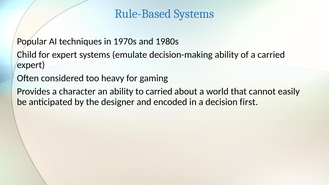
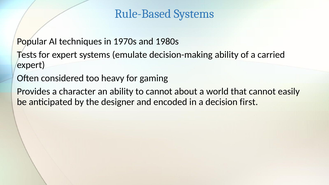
Child: Child -> Tests (27, 55)
to carried: carried -> cannot (159, 92)
